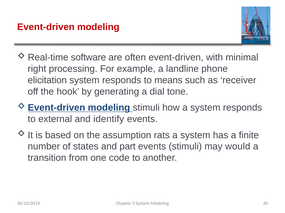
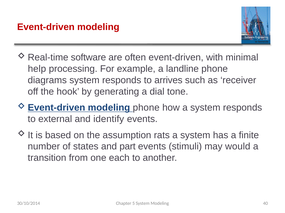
right: right -> help (37, 69)
elicitation: elicitation -> diagrams (47, 80)
means: means -> arrives (168, 80)
modeling stimuli: stimuli -> phone (146, 108)
code: code -> each (119, 158)
